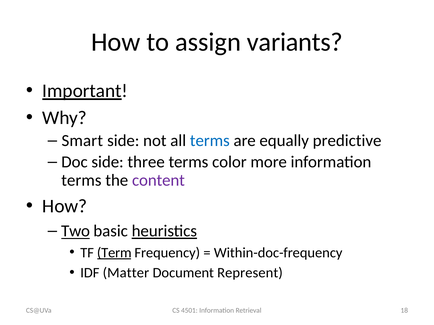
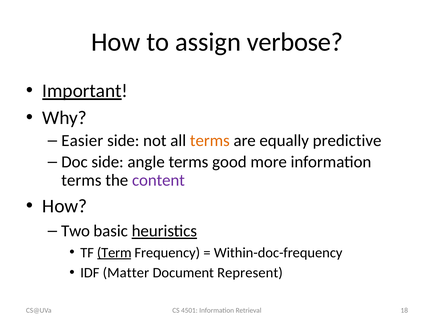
variants: variants -> verbose (295, 42)
Smart: Smart -> Easier (82, 141)
terms colour: blue -> orange (210, 141)
three: three -> angle (146, 162)
color: color -> good (229, 162)
Two underline: present -> none (76, 231)
